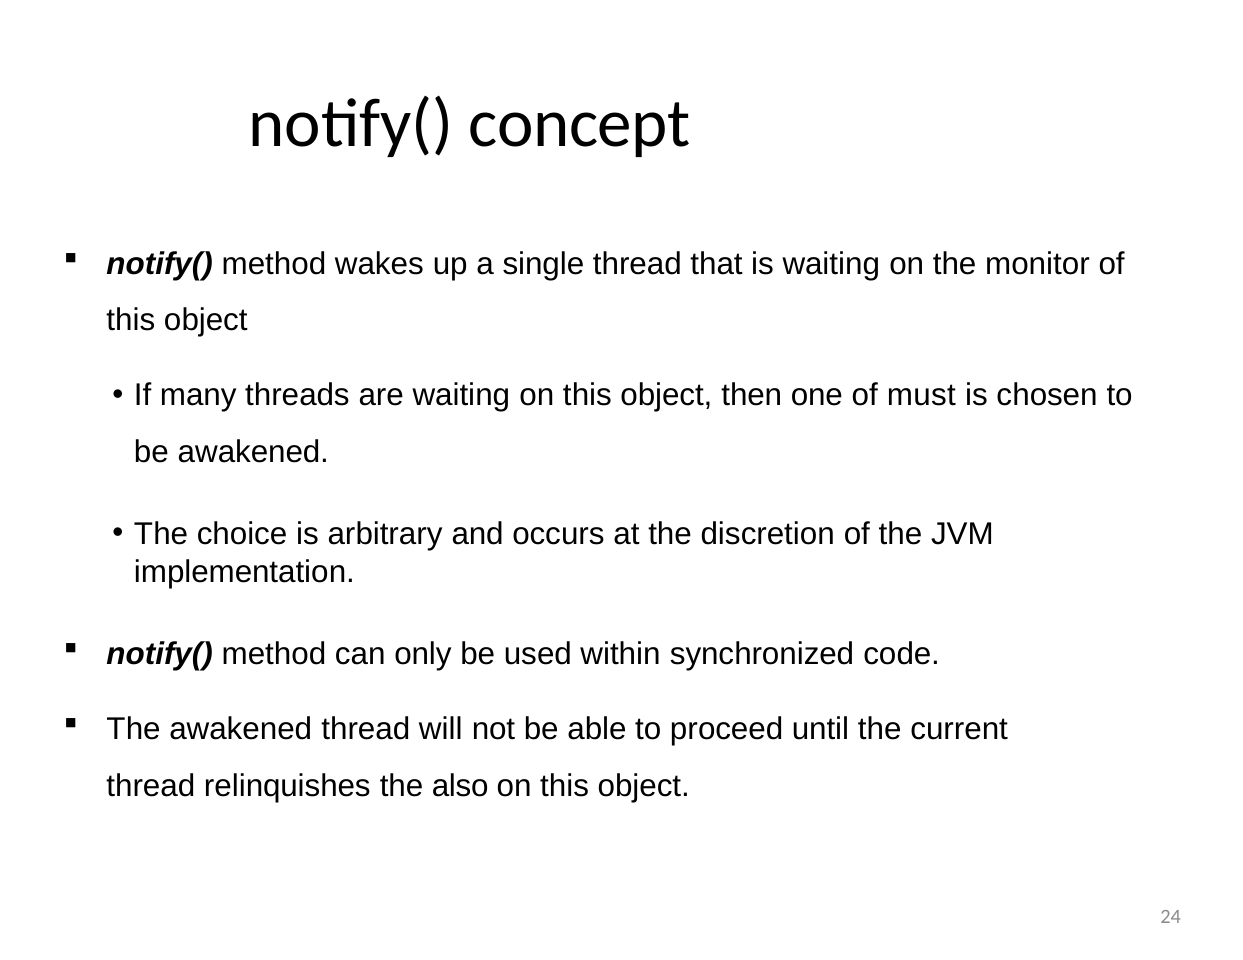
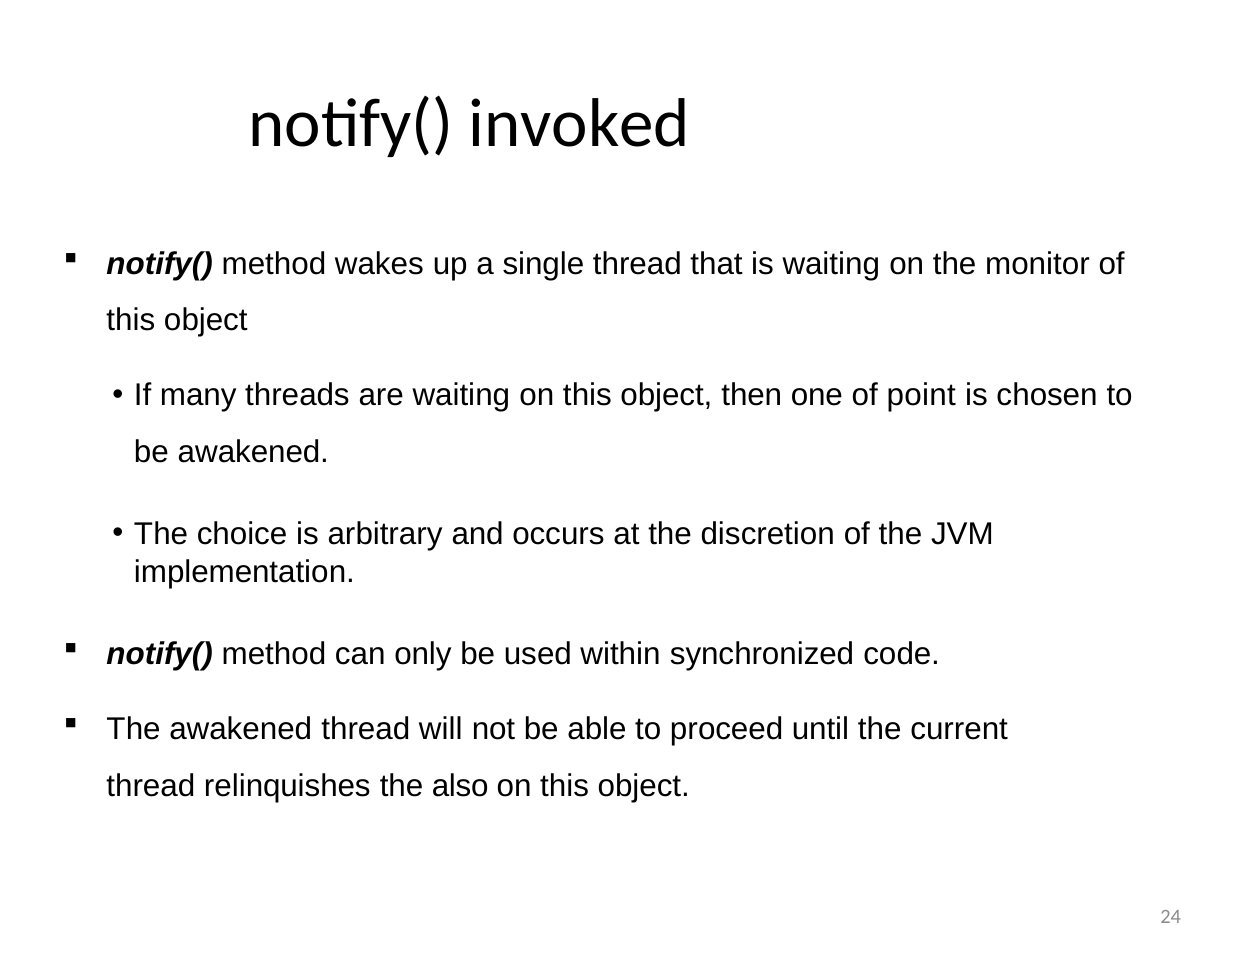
concept: concept -> invoked (580, 123)
must: must -> point (921, 396)
